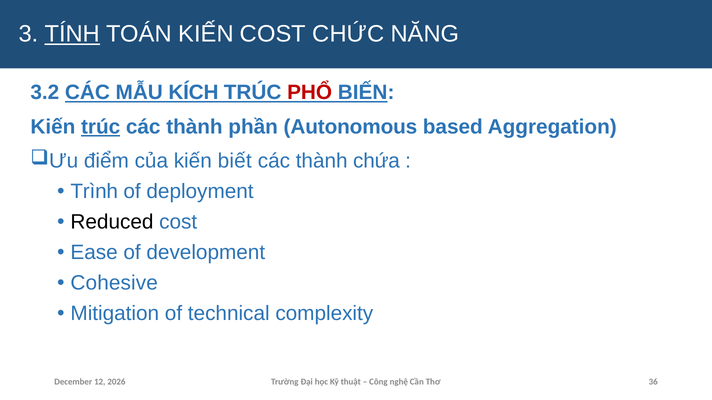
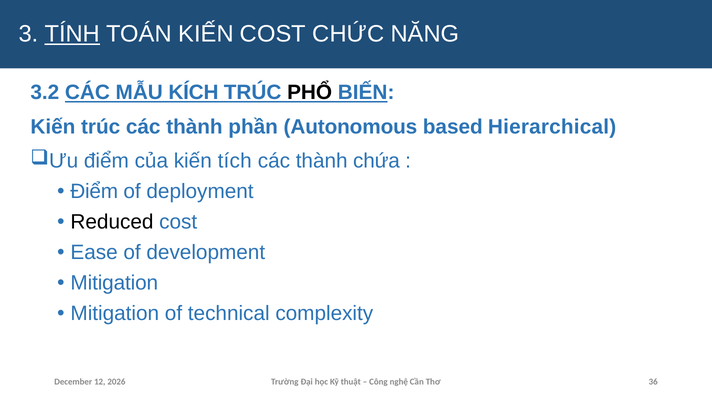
PHỔ colour: red -> black (310, 93)
trúc underline: present -> none (101, 127)
Aggregation: Aggregation -> Hierarchical (552, 127)
biết: biết -> tích (235, 161)
Trình: Trình -> Điểm (94, 192)
Cohesive: Cohesive -> Mitigation (114, 283)
